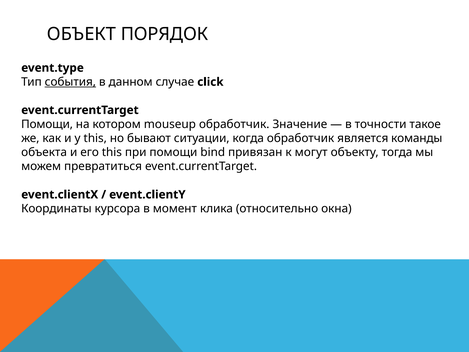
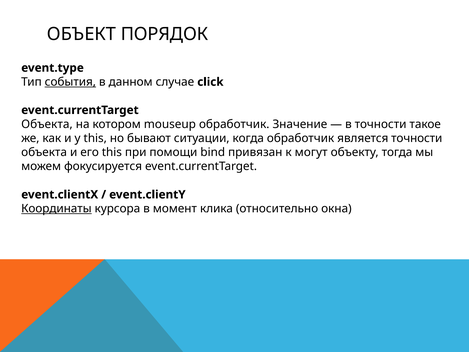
Помощи: Помощи -> Объекта (47, 124)
является команды: команды -> точности (417, 138)
превратиться: превратиться -> фокусируется (103, 166)
Координаты underline: none -> present (56, 209)
